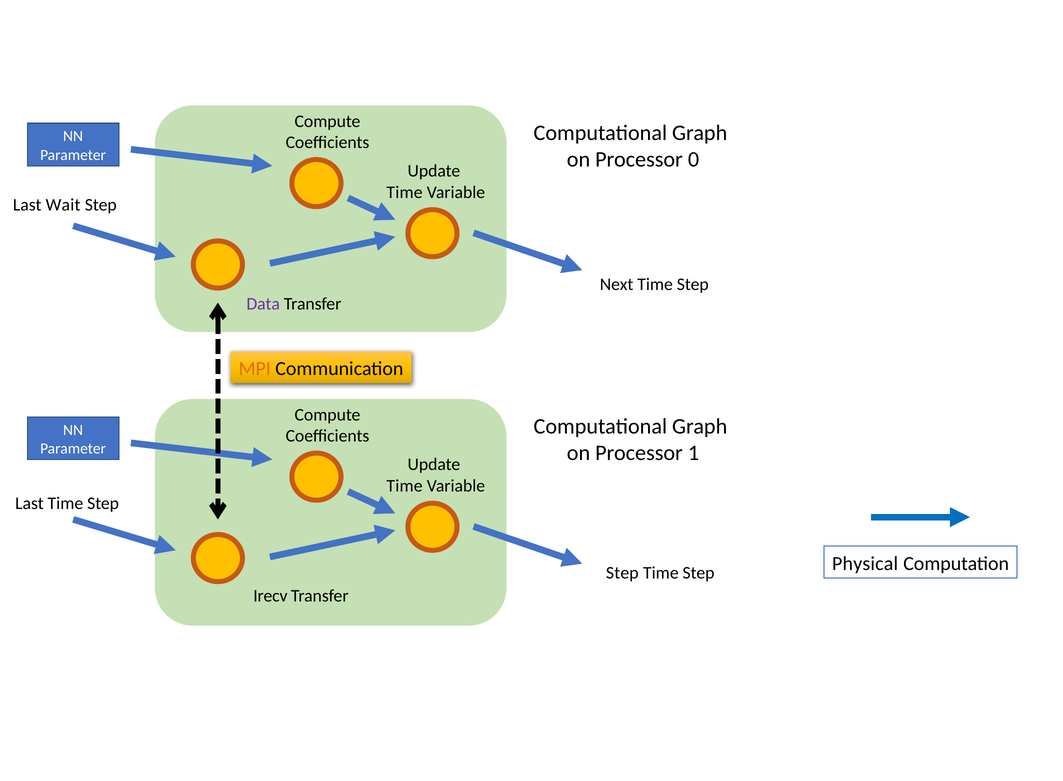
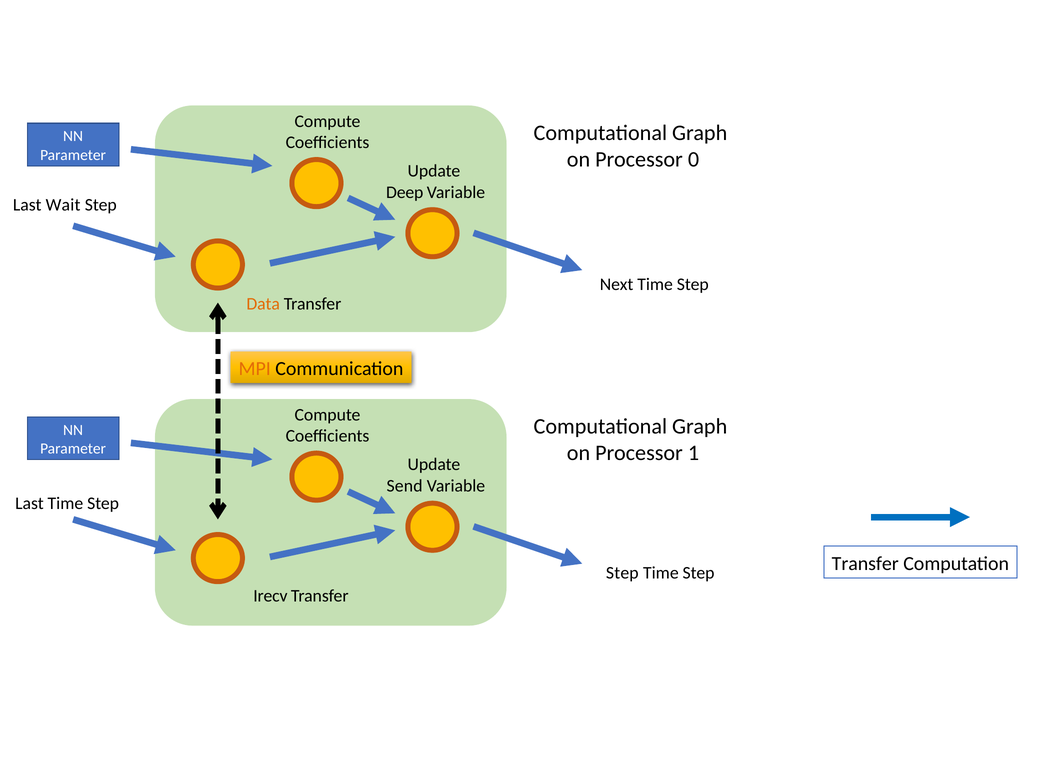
Time: Time -> Deep (405, 192)
Data colour: purple -> orange (263, 304)
Time: Time -> Send (405, 486)
Physical: Physical -> Transfer (865, 564)
